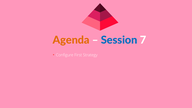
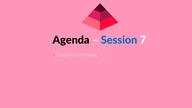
Agenda colour: orange -> black (71, 40)
